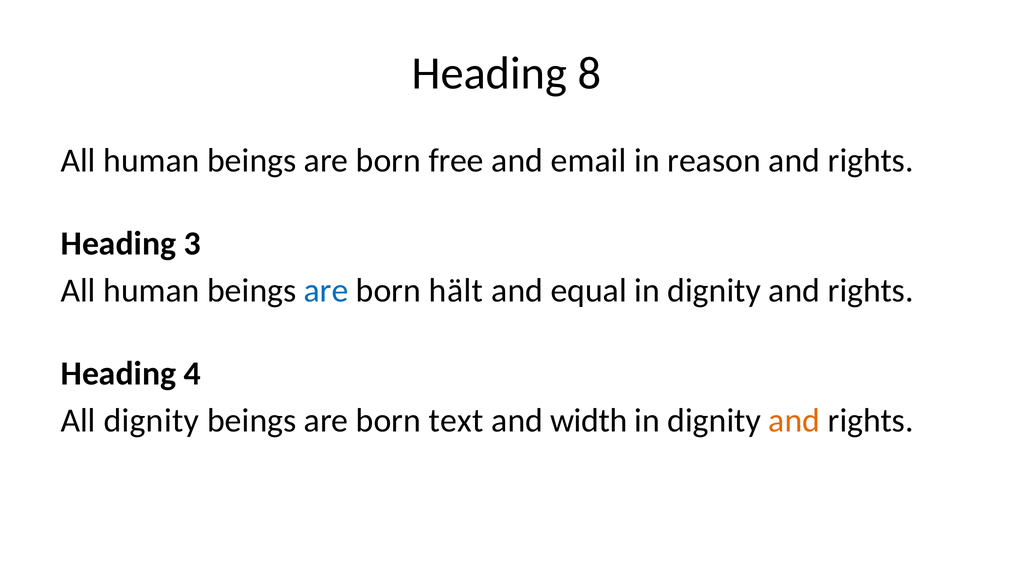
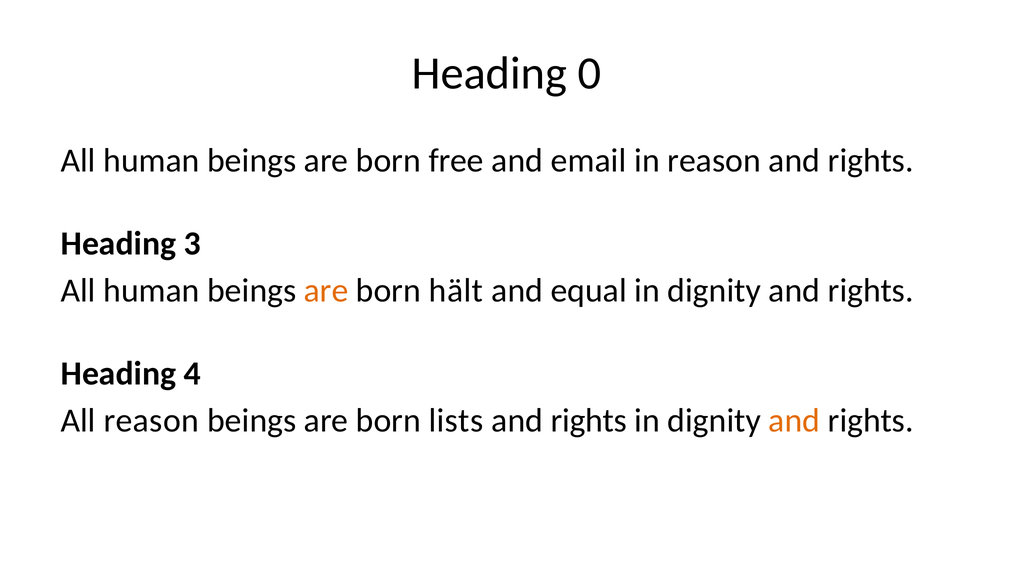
8: 8 -> 0 (589, 73)
are colour: blue -> orange (326, 291)
All dignity: dignity -> reason (151, 421)
text: text -> lists (456, 421)
width: width -> rights (589, 421)
